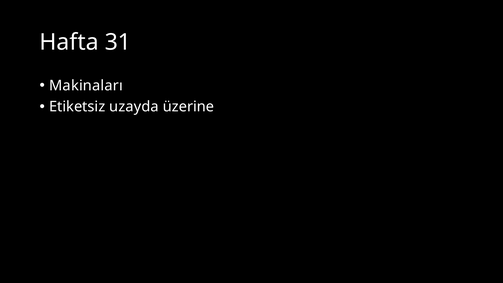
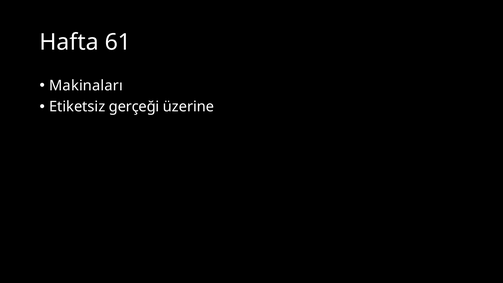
31: 31 -> 61 (118, 42)
uzayda: uzayda -> gerçeği (134, 107)
